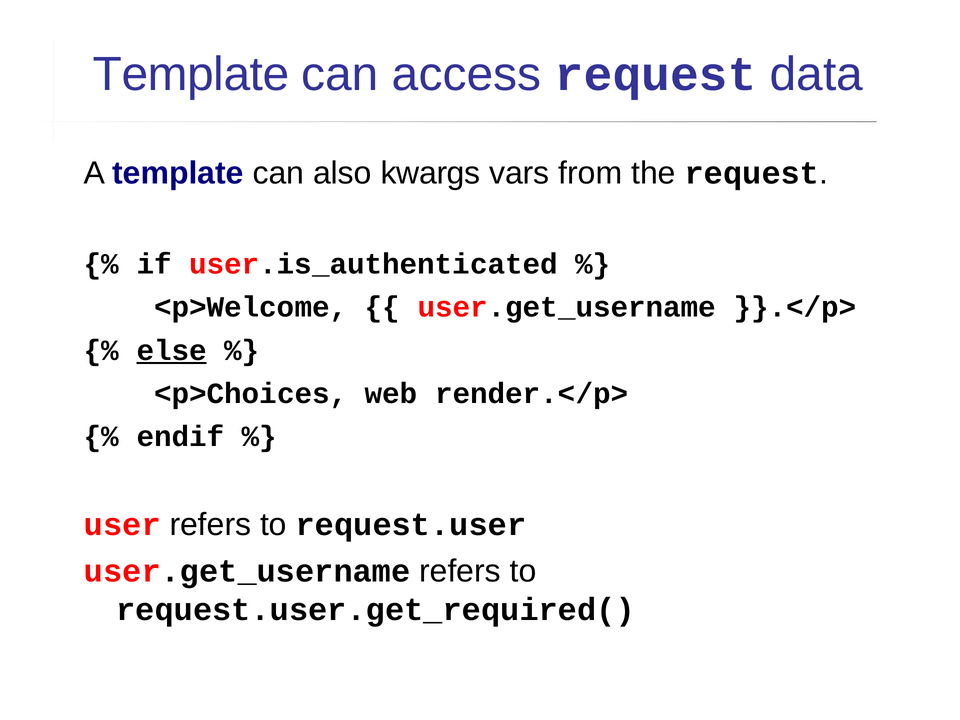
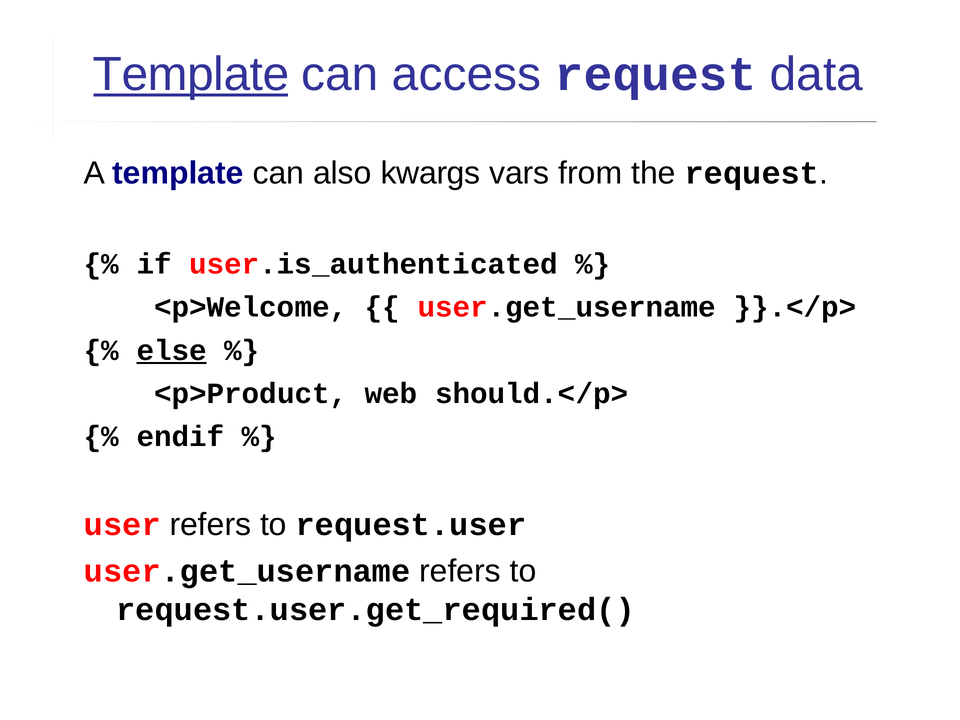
Template underline: none -> present (191, 74)
<p>Choices: <p>Choices -> <p>Product (251, 394)
render.</p>: render.</p> -> should.</p> (532, 394)
